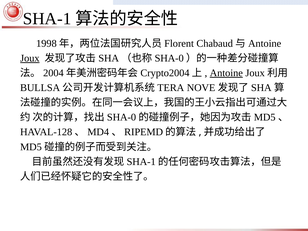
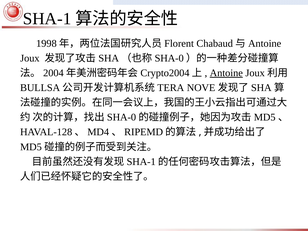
Joux underline: present -> none (30, 58)
